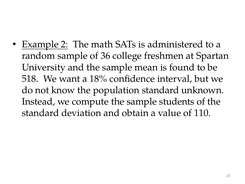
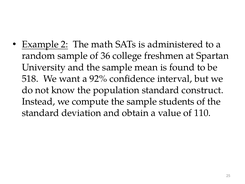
18%: 18% -> 92% (98, 79)
unknown: unknown -> construct (203, 90)
